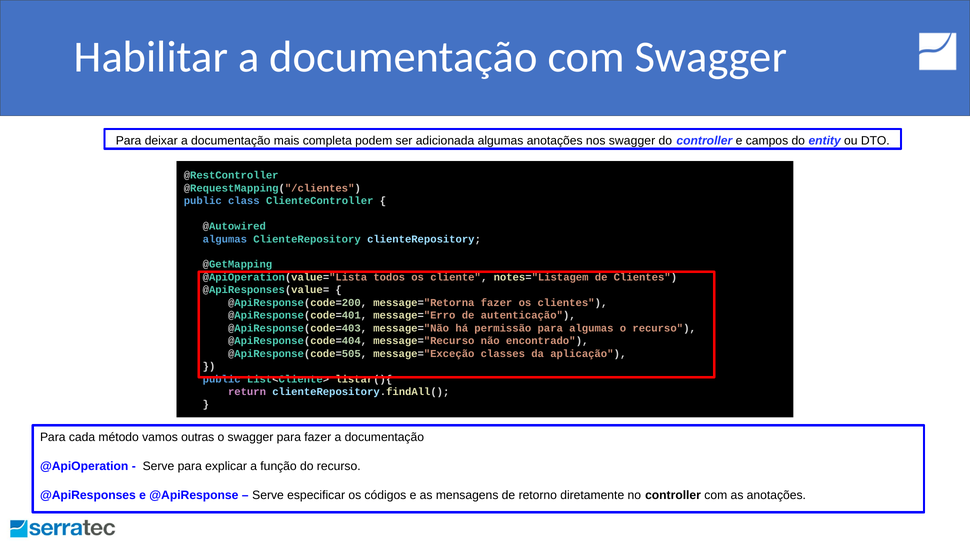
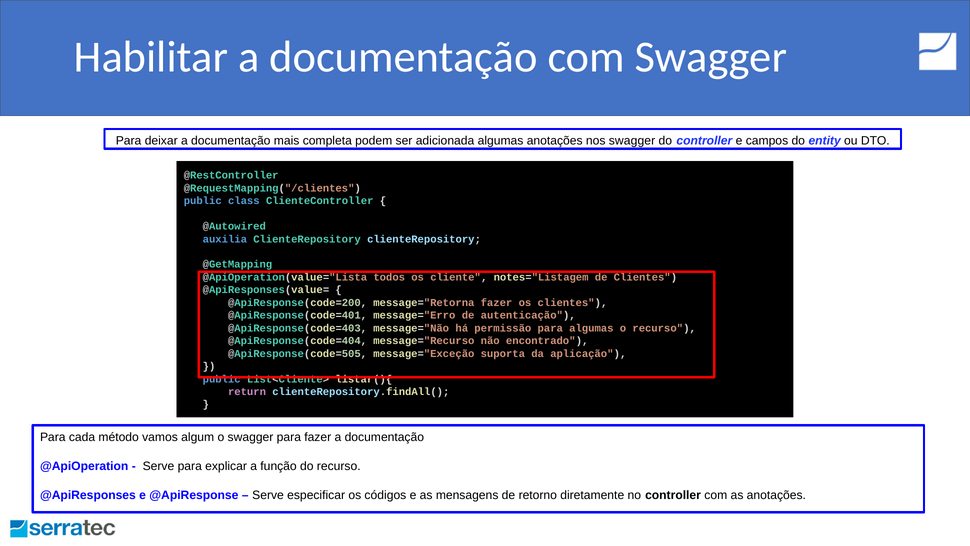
algumas: algumas -> auxilia (225, 239)
classes: classes -> suporta (503, 353)
outras: outras -> algum (198, 437)
